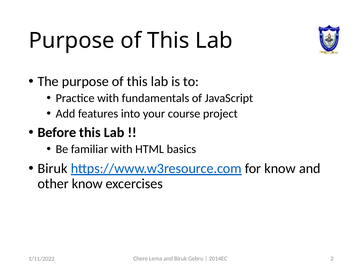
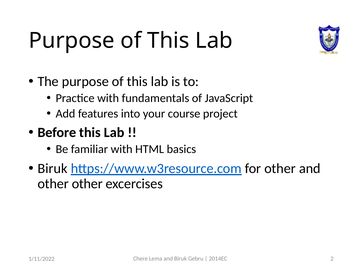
for know: know -> other (280, 169)
other know: know -> other (87, 184)
